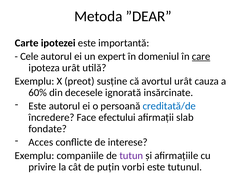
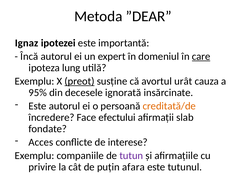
Carte: Carte -> Ignaz (27, 43)
Cele: Cele -> Încă (29, 57)
ipoteza urât: urât -> lung (71, 68)
preot underline: none -> present (80, 81)
60%: 60% -> 95% (38, 93)
creditată/de colour: blue -> orange (169, 106)
vorbi: vorbi -> afara (133, 167)
